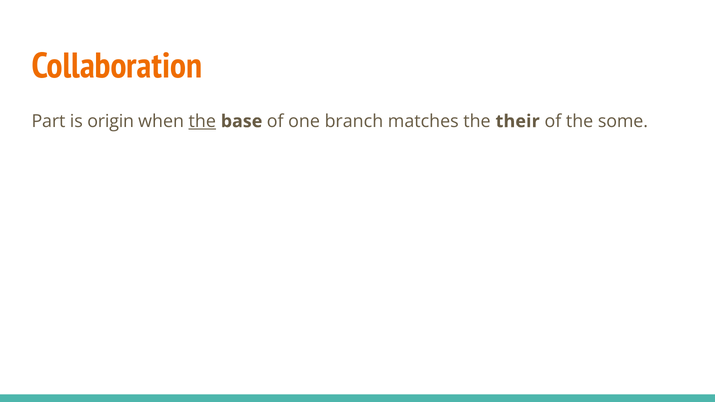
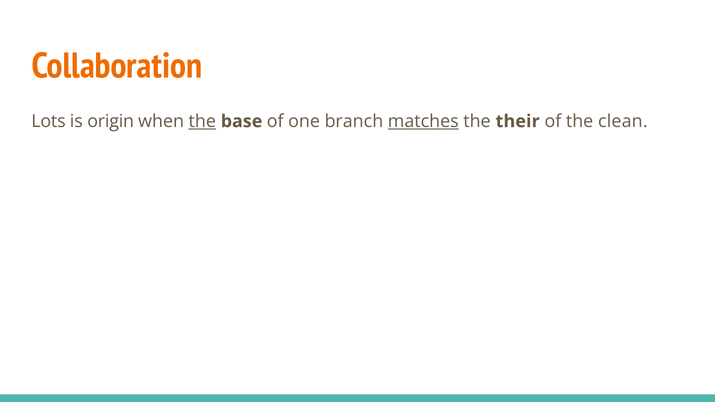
Part: Part -> Lots (48, 121)
matches underline: none -> present (423, 121)
some: some -> clean (623, 121)
